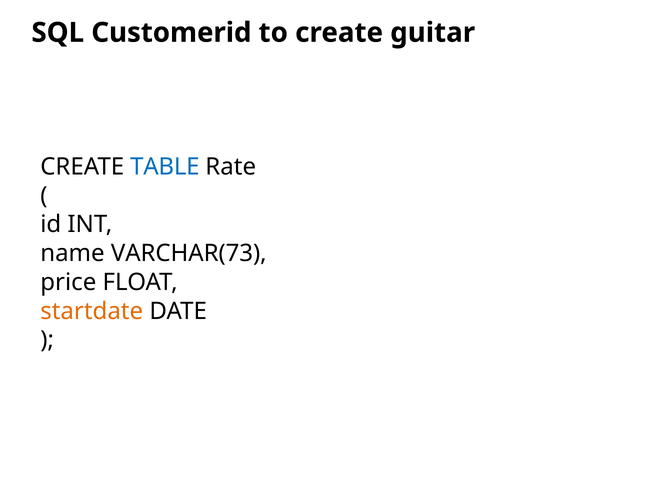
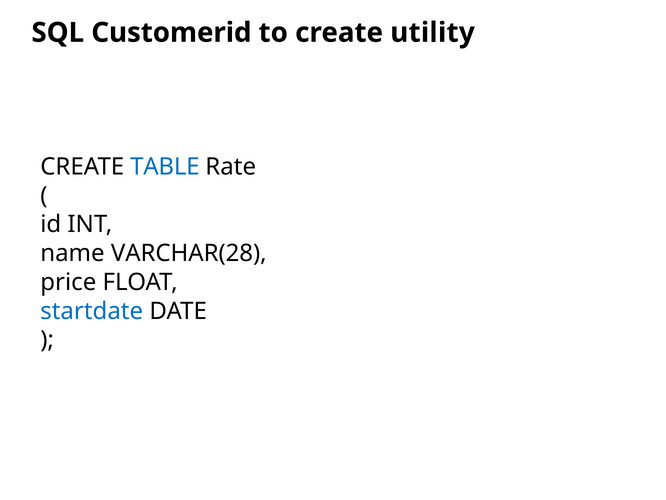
guitar: guitar -> utility (433, 33)
VARCHAR(73: VARCHAR(73 -> VARCHAR(28 (189, 253)
startdate colour: orange -> blue (92, 311)
